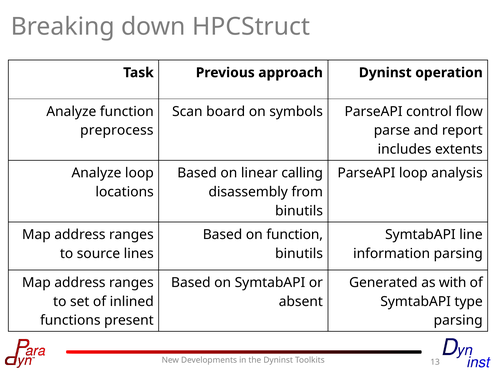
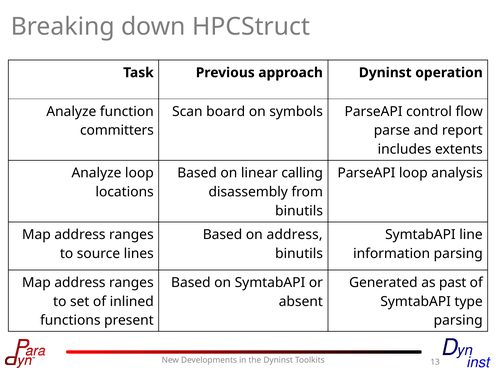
preprocess: preprocess -> committers (117, 130)
on function: function -> address (295, 235)
with: with -> past (453, 283)
